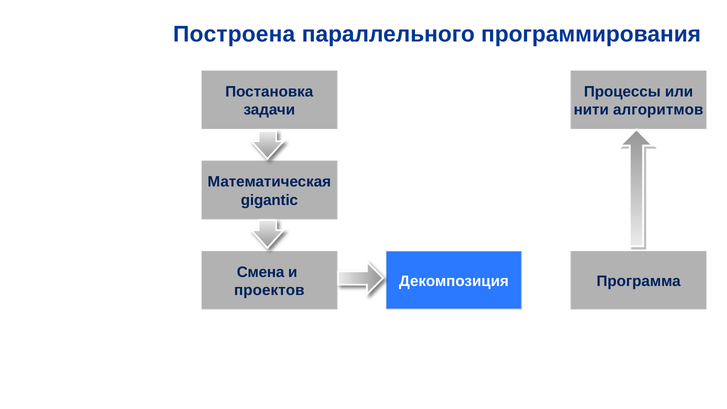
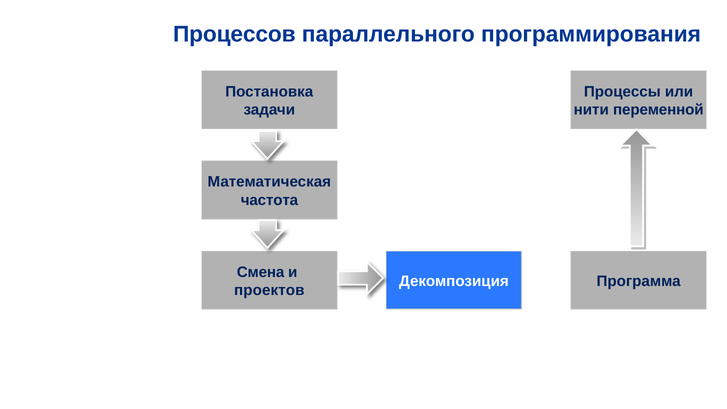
Построена: Построена -> Процессов (234, 34)
алгоритмов: алгоритмов -> переменной (658, 110)
gigantic: gigantic -> частота (269, 200)
